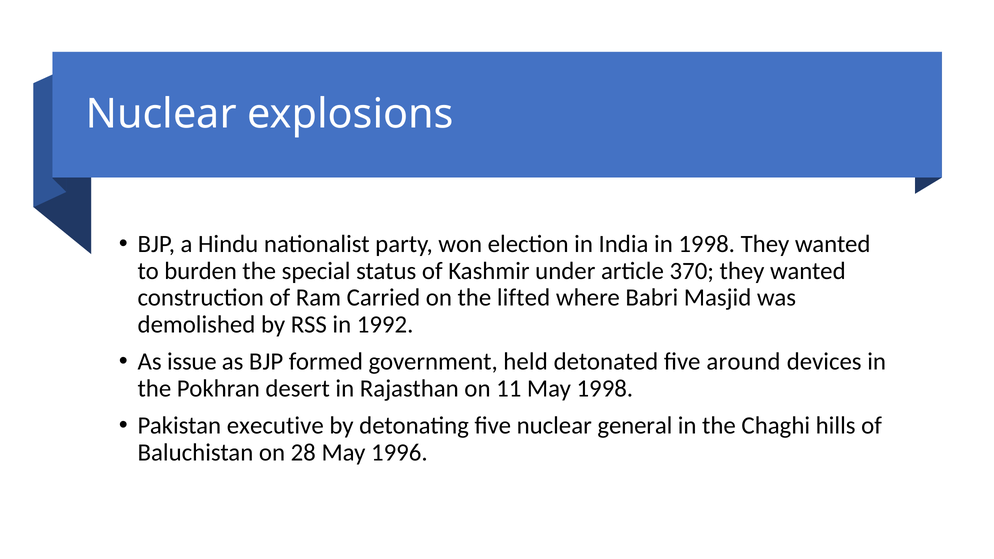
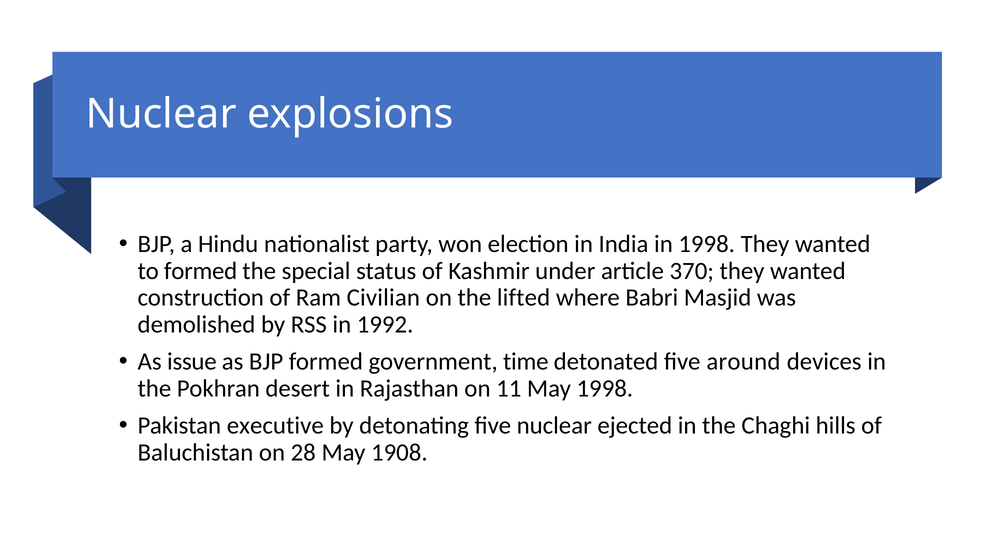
to burden: burden -> formed (201, 271)
Carried: Carried -> Civilian (383, 298)
held: held -> time (526, 362)
general: general -> ejected (635, 426)
1996: 1996 -> 1908 (399, 453)
